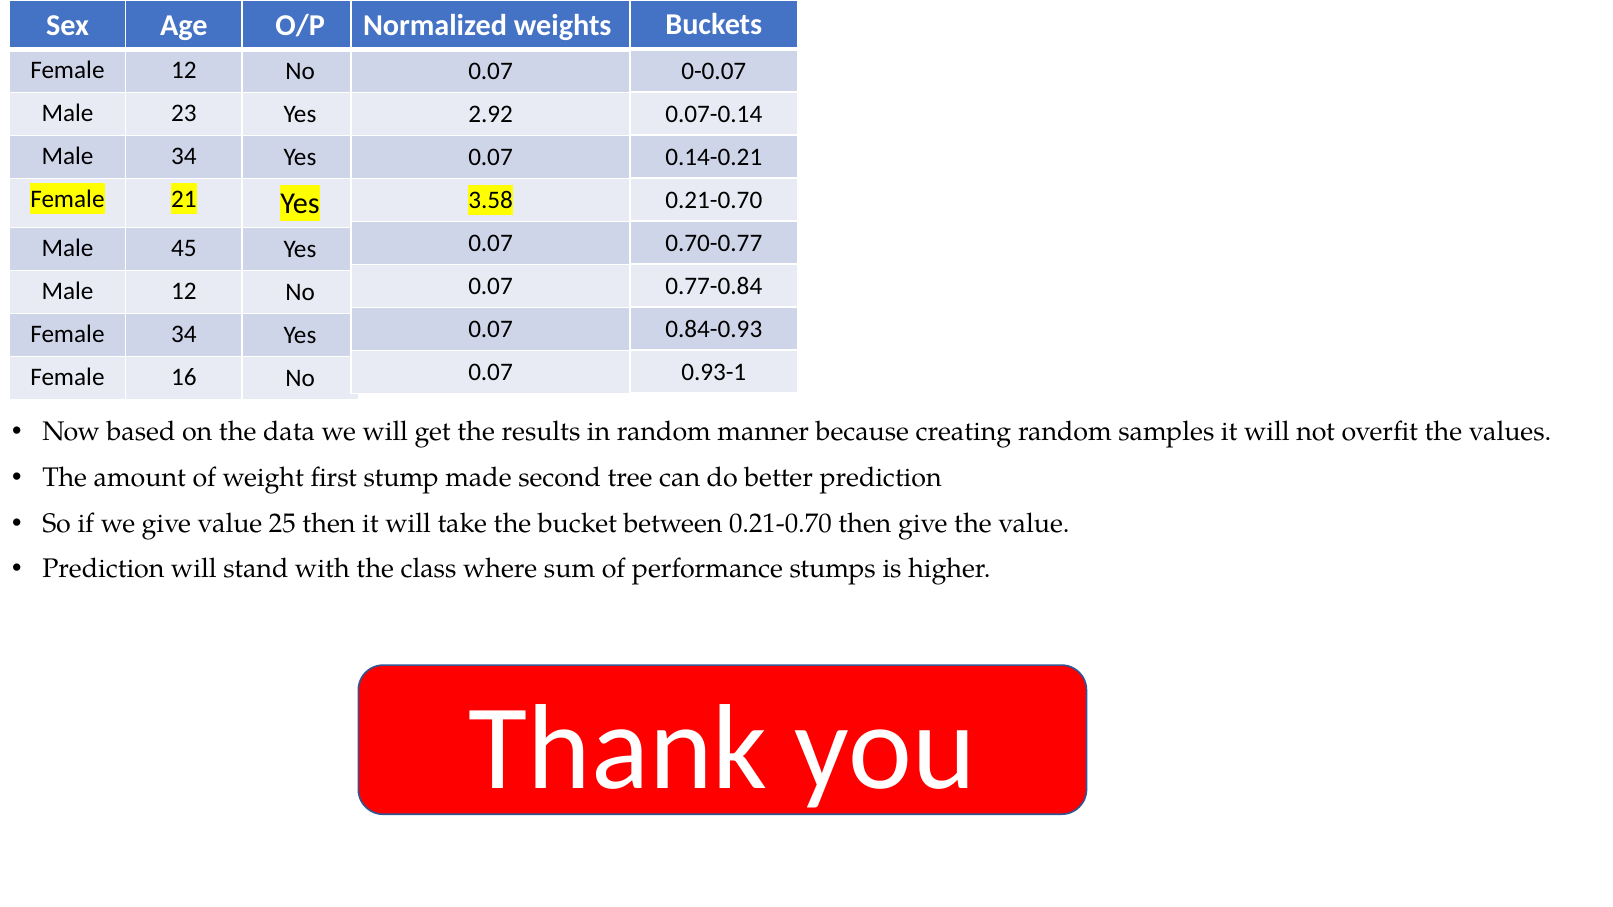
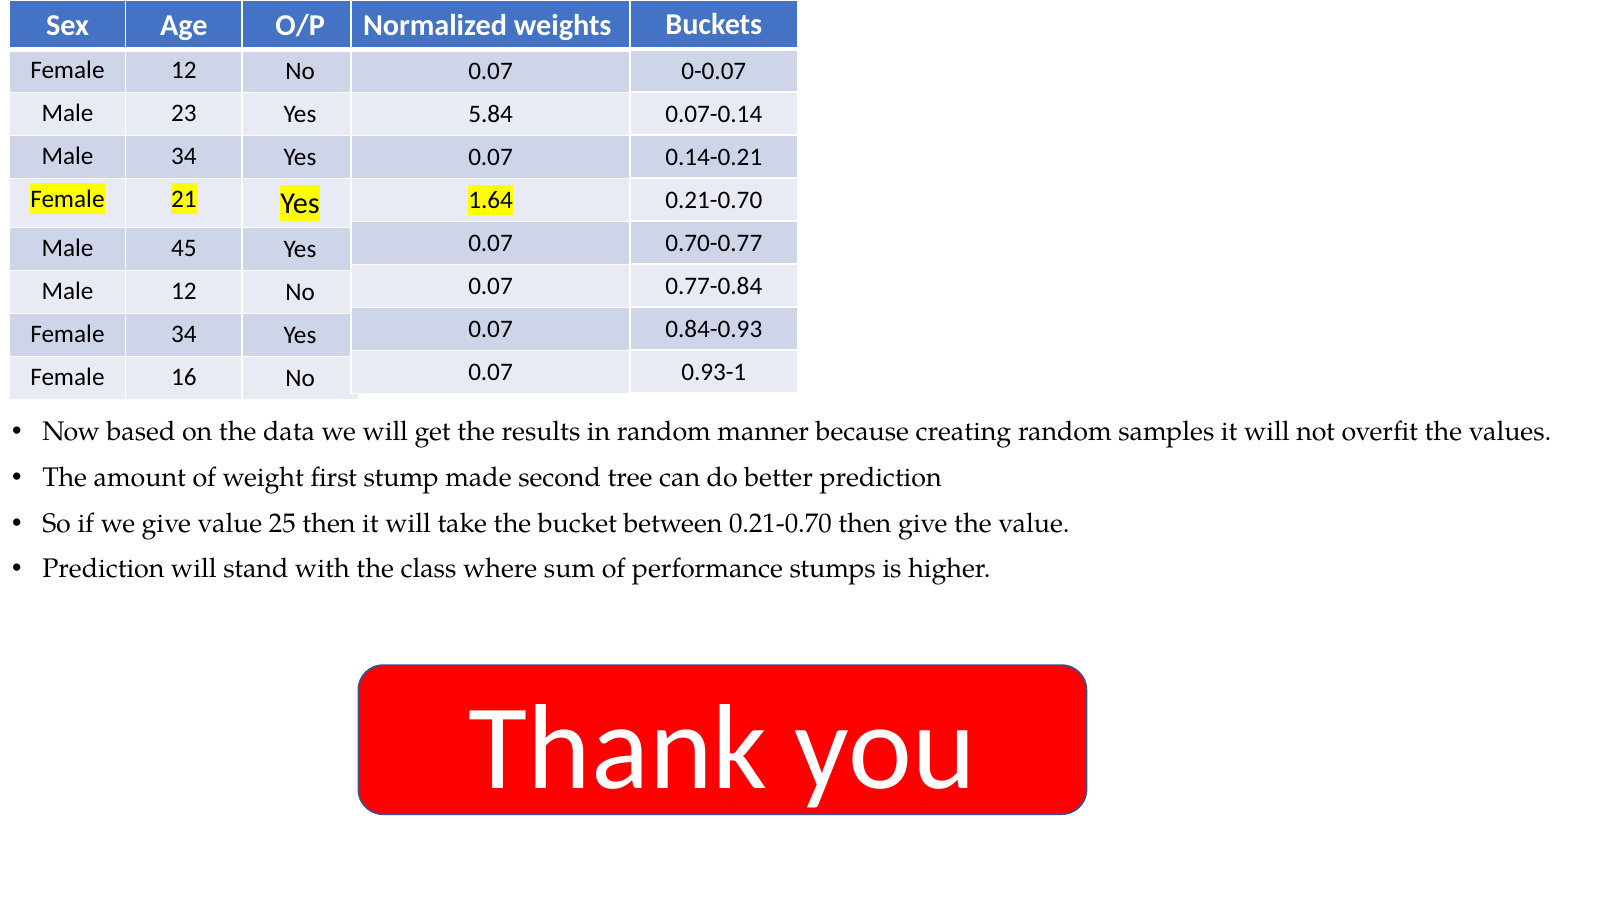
2.92: 2.92 -> 5.84 (491, 114)
3.58: 3.58 -> 1.64 (491, 200)
